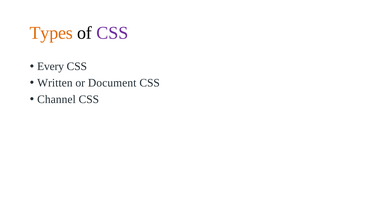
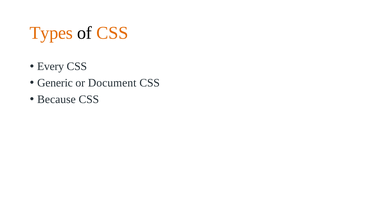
CSS colour: purple -> orange (112, 33)
Written: Written -> Generic (55, 83)
Channel: Channel -> Because (56, 99)
